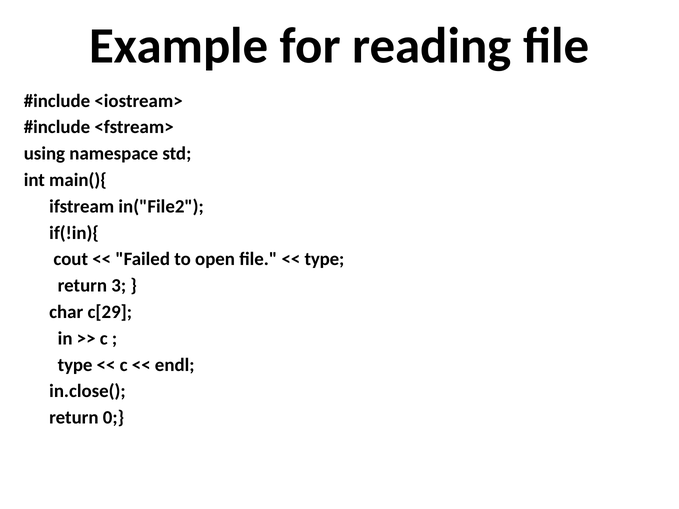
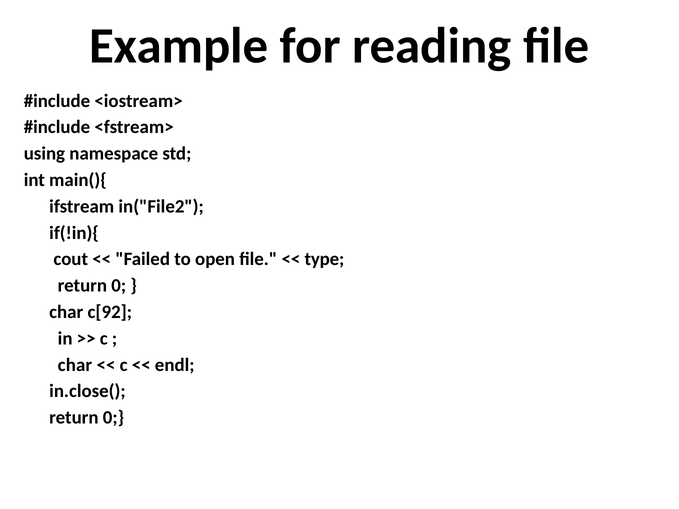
3: 3 -> 0 (119, 286)
c[29: c[29 -> c[92 (110, 312)
type: type -> char (75, 365)
